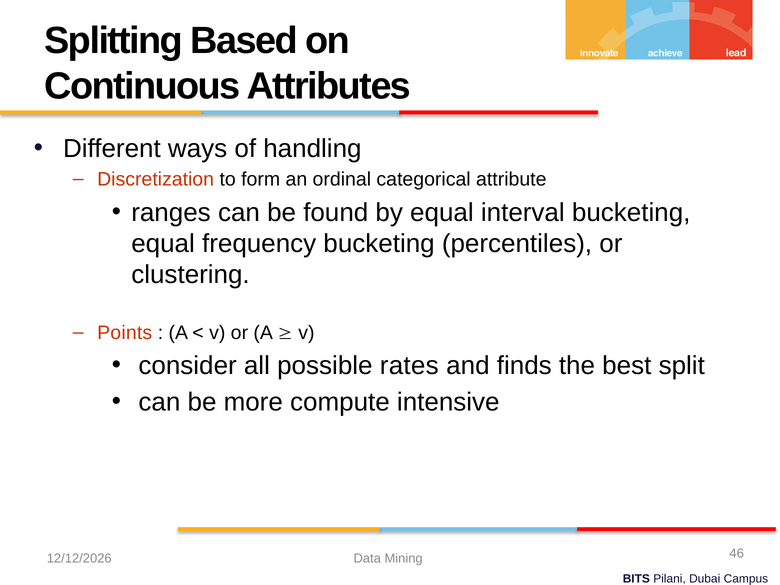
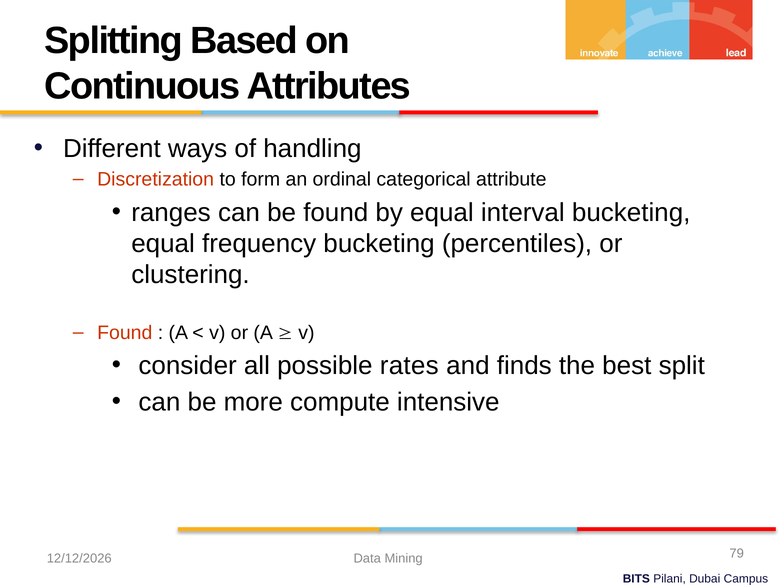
Points: Points -> Found (125, 333)
46: 46 -> 79 (737, 553)
